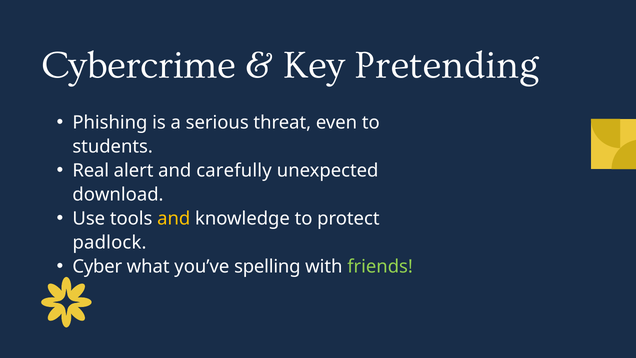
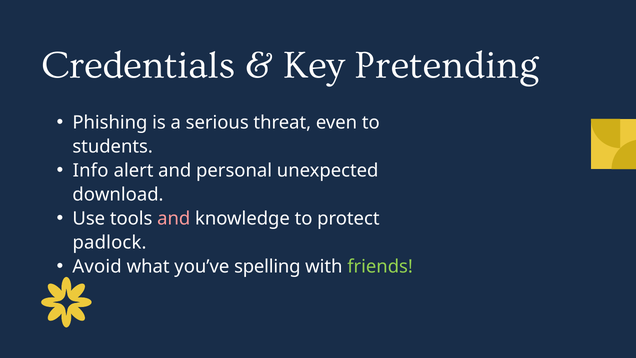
Cybercrime: Cybercrime -> Credentials (138, 65)
Real: Real -> Info (91, 171)
carefully: carefully -> personal (234, 171)
and colour: yellow -> pink (174, 219)
Cyber: Cyber -> Avoid (97, 266)
